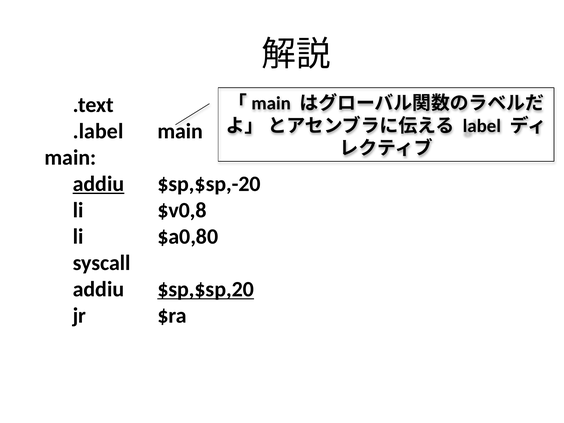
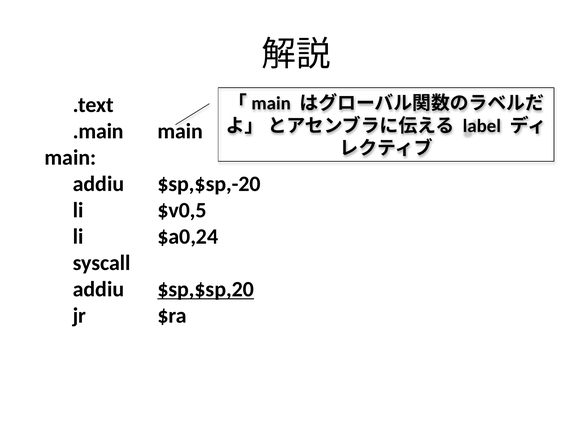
.label: .label -> .main (98, 131)
addiu underline: present -> none (98, 184)
$v0,8: $v0,8 -> $v0,5 (182, 210)
$a0,80: $a0,80 -> $a0,24 (188, 237)
